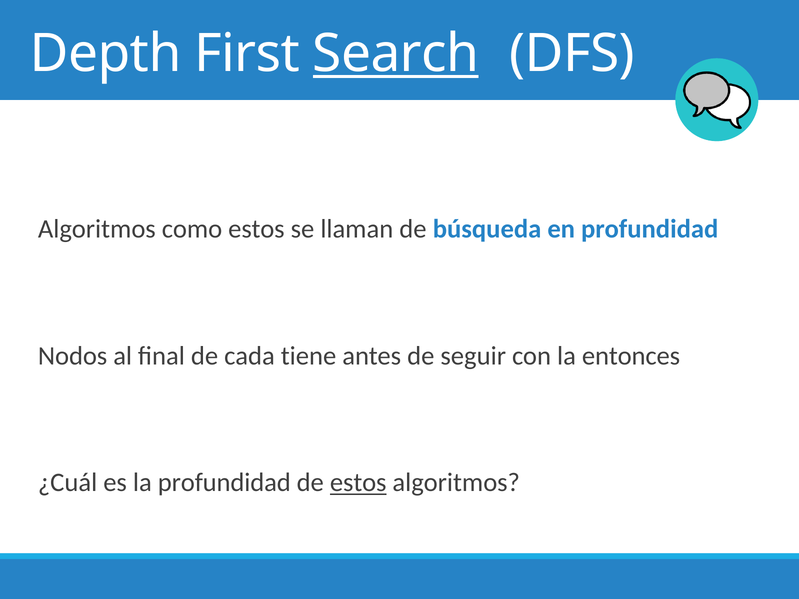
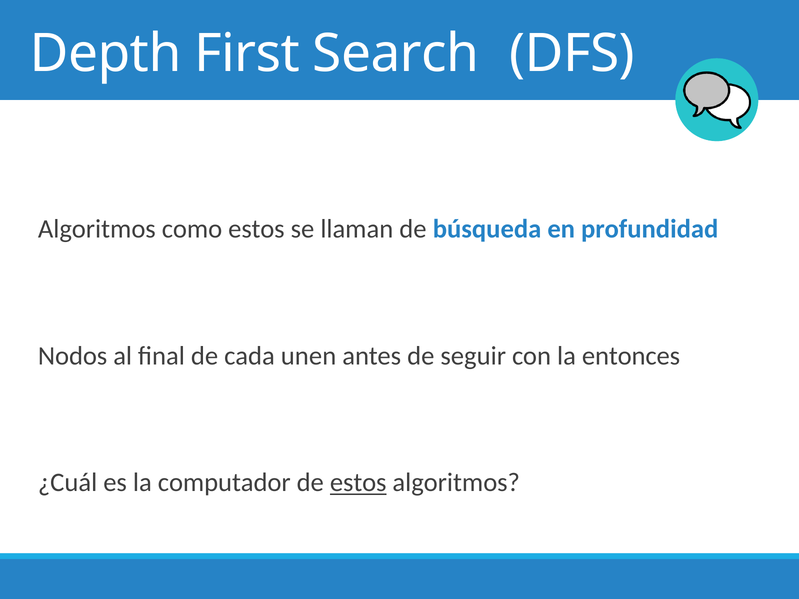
Search underline: present -> none (396, 54)
tiene: tiene -> unen (309, 356)
la profundidad: profundidad -> computador (224, 483)
